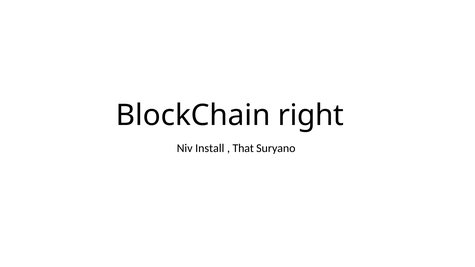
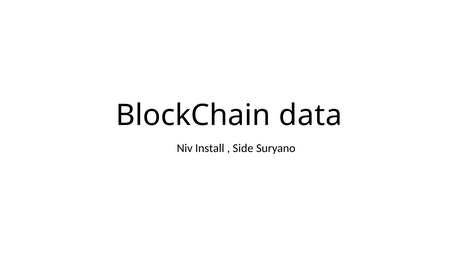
right: right -> data (311, 116)
That: That -> Side (243, 148)
